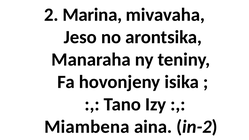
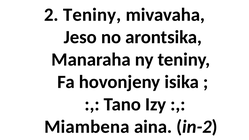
2 Marina: Marina -> Teniny (92, 15)
